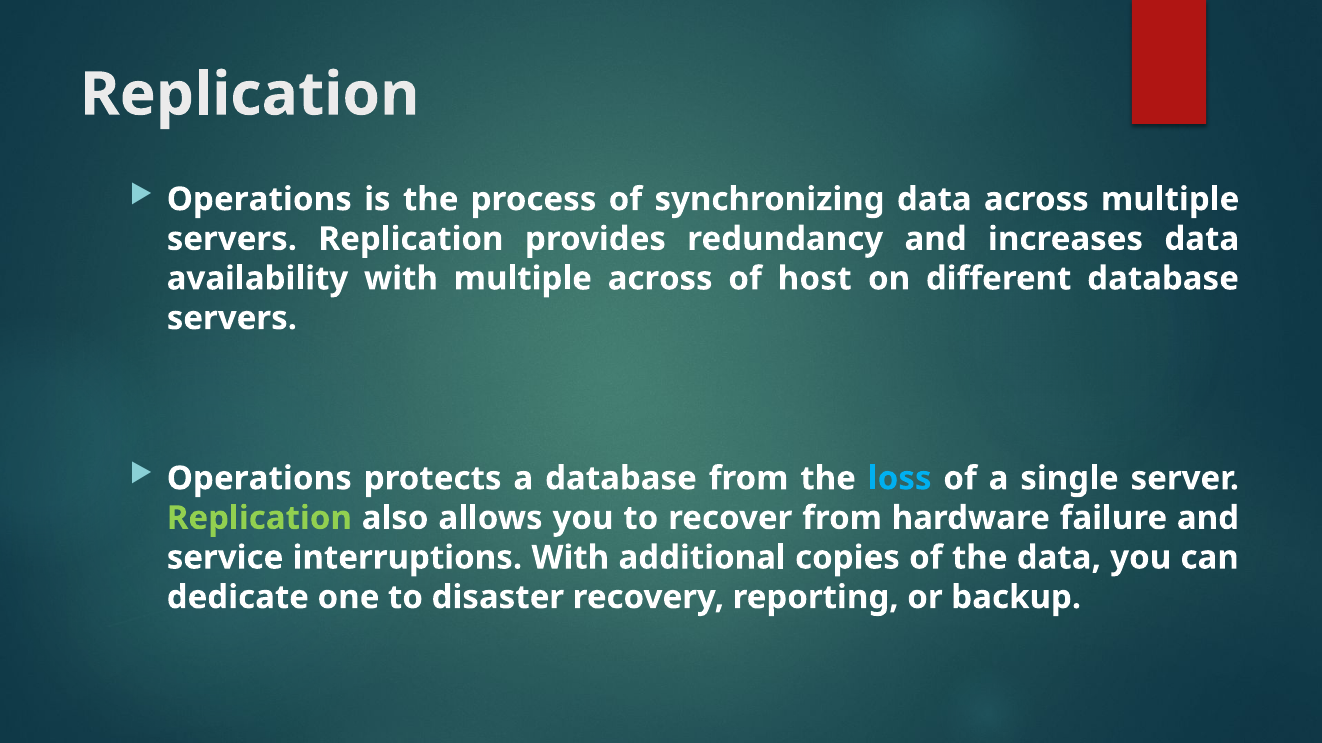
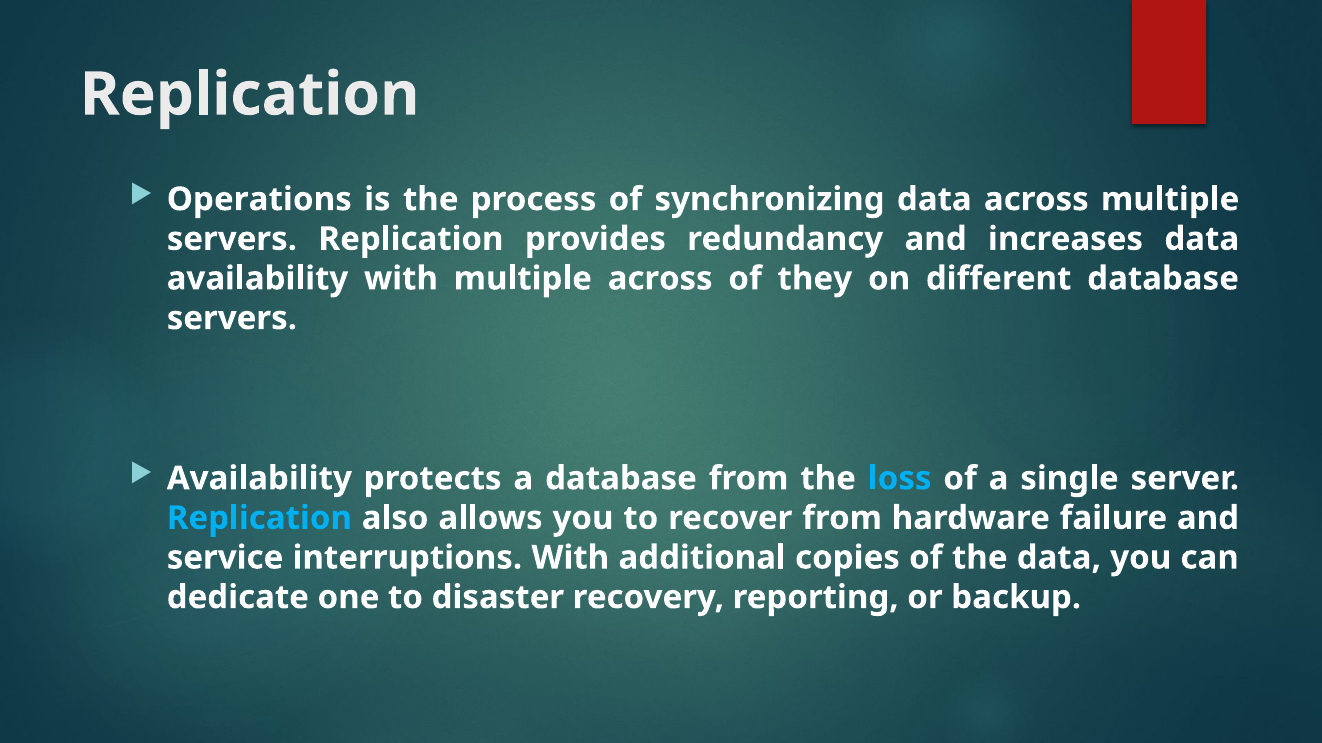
host: host -> they (815, 279)
Operations: Operations -> Availability (259, 479)
Replication colour: light green -> light blue (259, 518)
